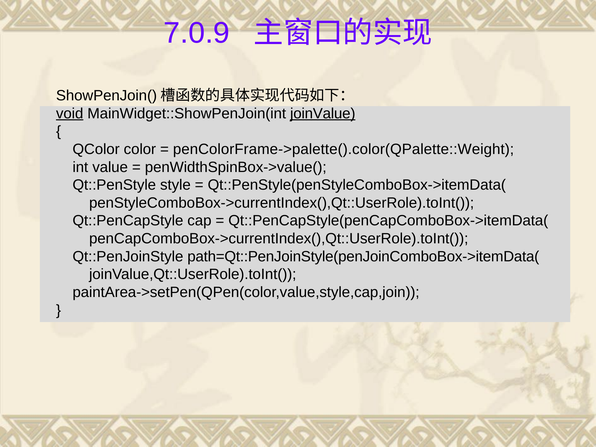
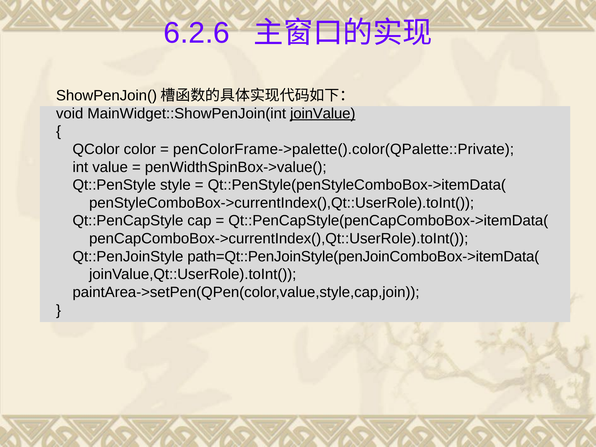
7.0.9: 7.0.9 -> 6.2.6 (197, 33)
void underline: present -> none (70, 113)
penColorFrame->palette().color(QPalette::Weight: penColorFrame->palette().color(QPalette::Weight -> penColorFrame->palette().color(QPalette::Private (343, 149)
